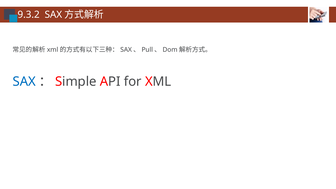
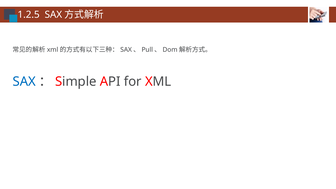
9.3.2: 9.3.2 -> 1.2.5 (29, 15)
